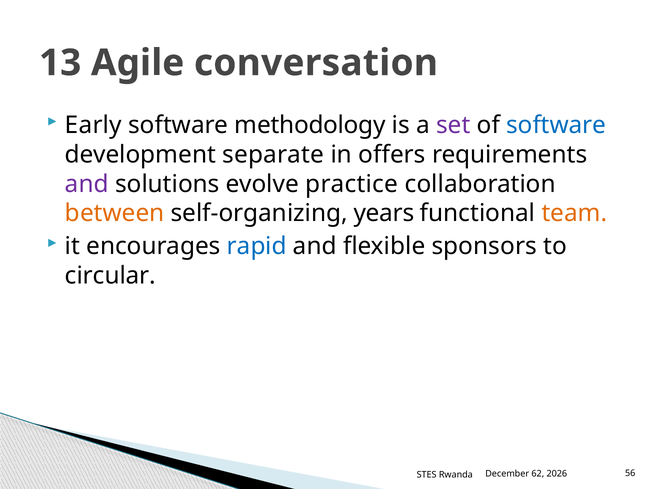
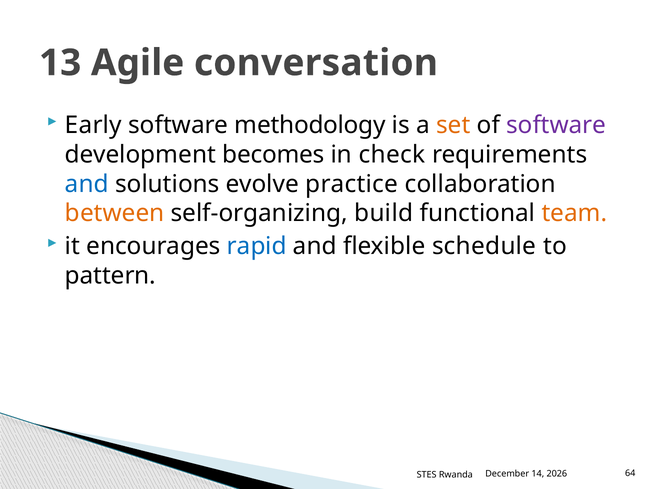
set colour: purple -> orange (453, 125)
software colour: blue -> purple (556, 125)
separate: separate -> becomes (273, 154)
offers: offers -> check (392, 154)
and colour: purple -> blue (87, 184)
years: years -> build (384, 213)
sponsors: sponsors -> schedule (484, 246)
circular: circular -> pattern (111, 275)
62: 62 -> 14 (538, 473)
56: 56 -> 64 (630, 473)
